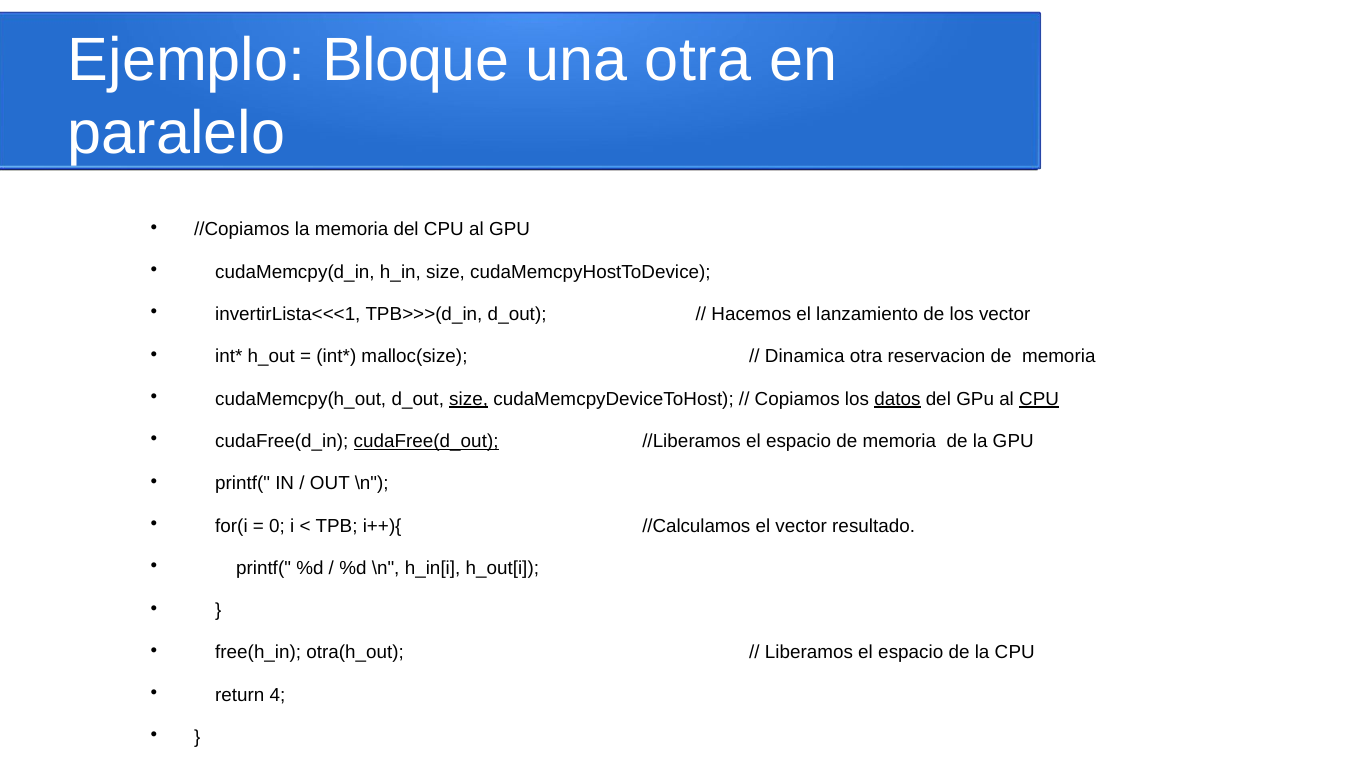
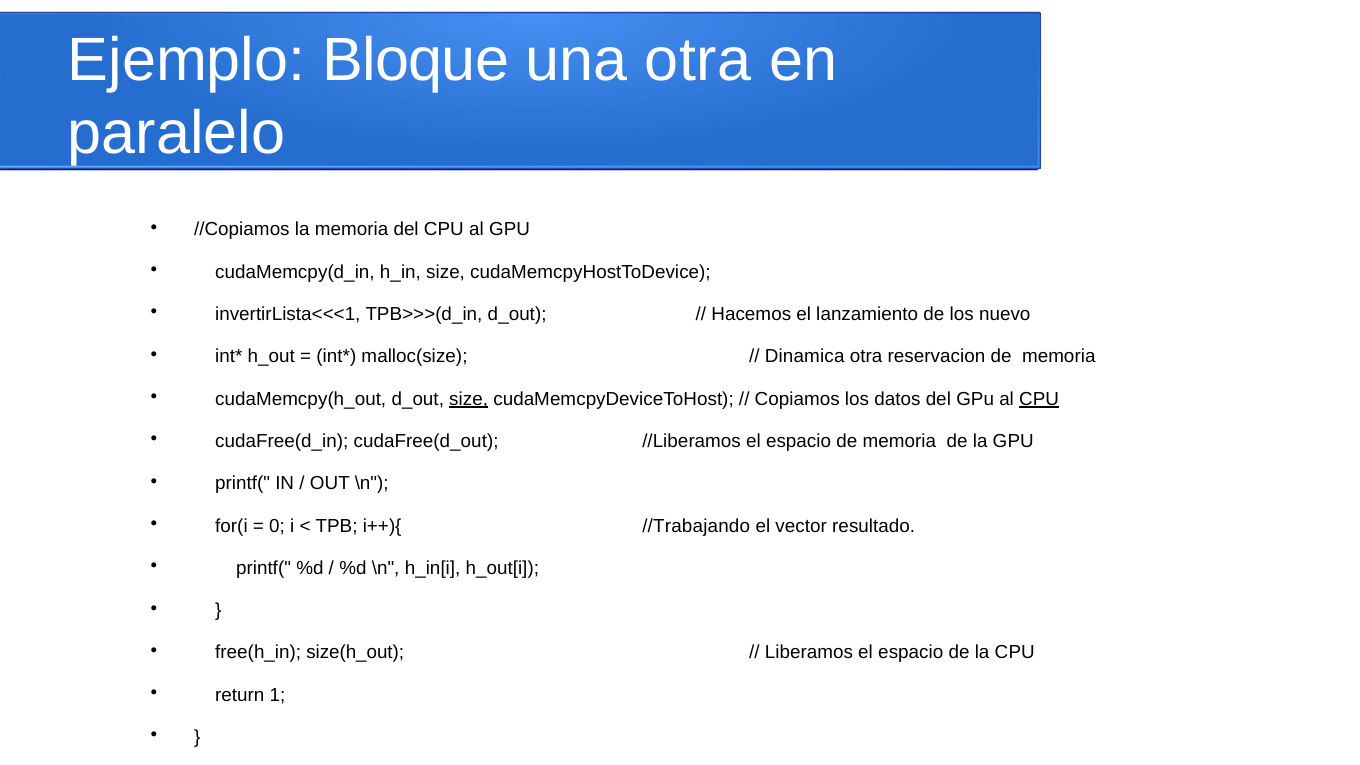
los vector: vector -> nuevo (1005, 314)
datos underline: present -> none (898, 399)
cudaFree(d_out underline: present -> none (426, 441)
//Calculamos: //Calculamos -> //Trabajando (696, 526)
otra(h_out: otra(h_out -> size(h_out (355, 653)
4: 4 -> 1 (278, 695)
